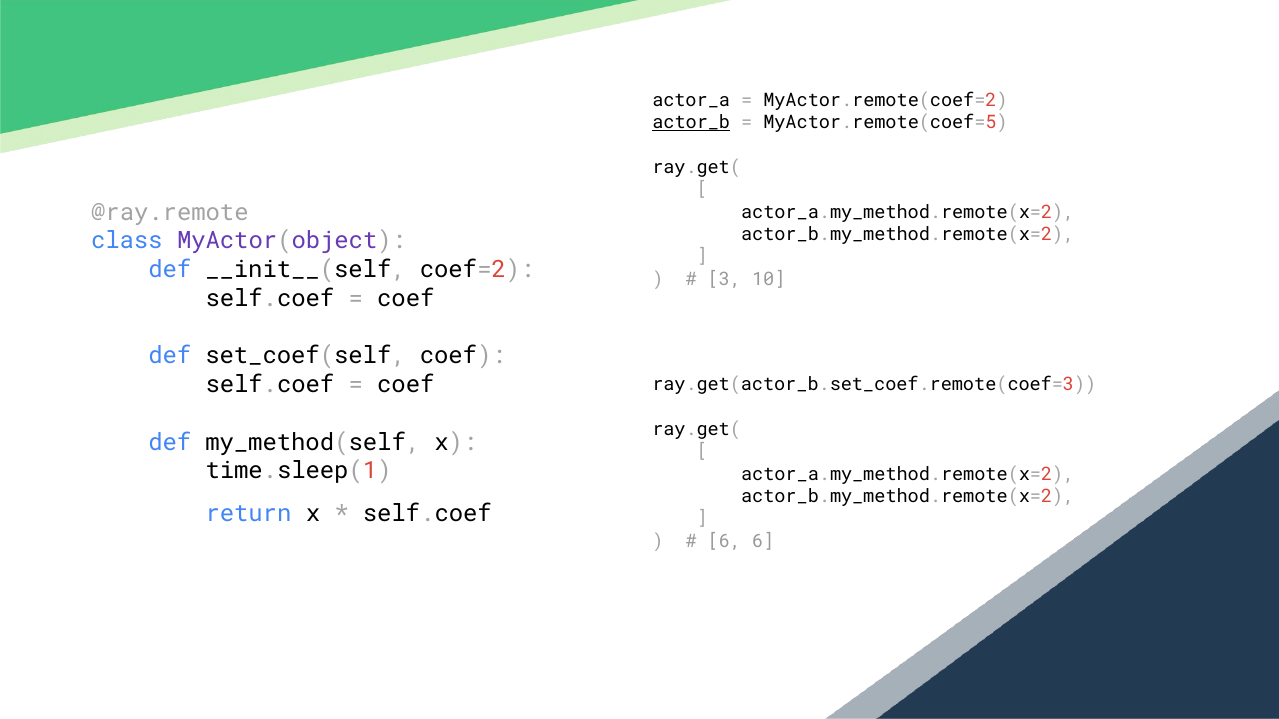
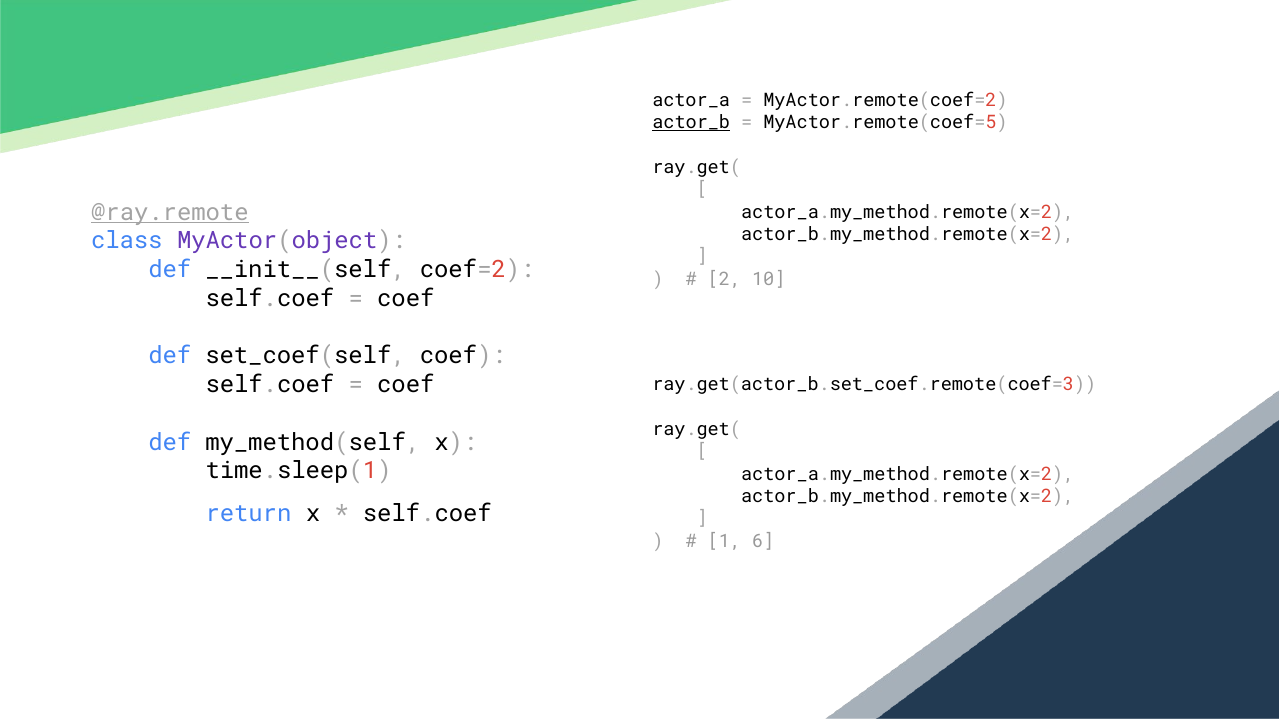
@ray.remote underline: none -> present (170, 212)
3: 3 -> 2 (724, 279)
6: 6 -> 1 (724, 541)
